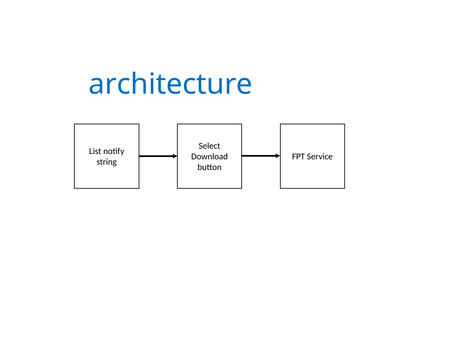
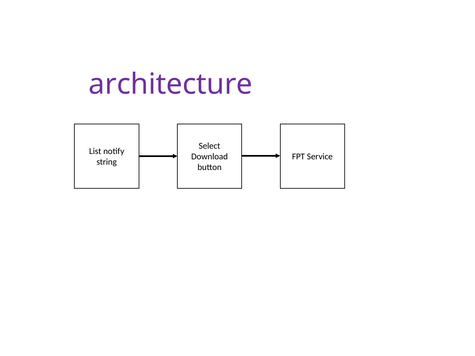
architecture colour: blue -> purple (171, 84)
